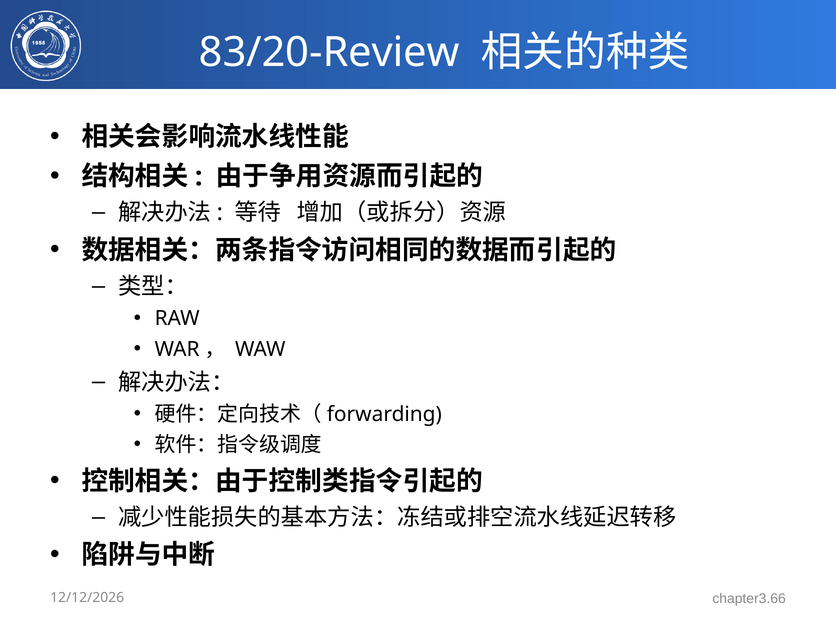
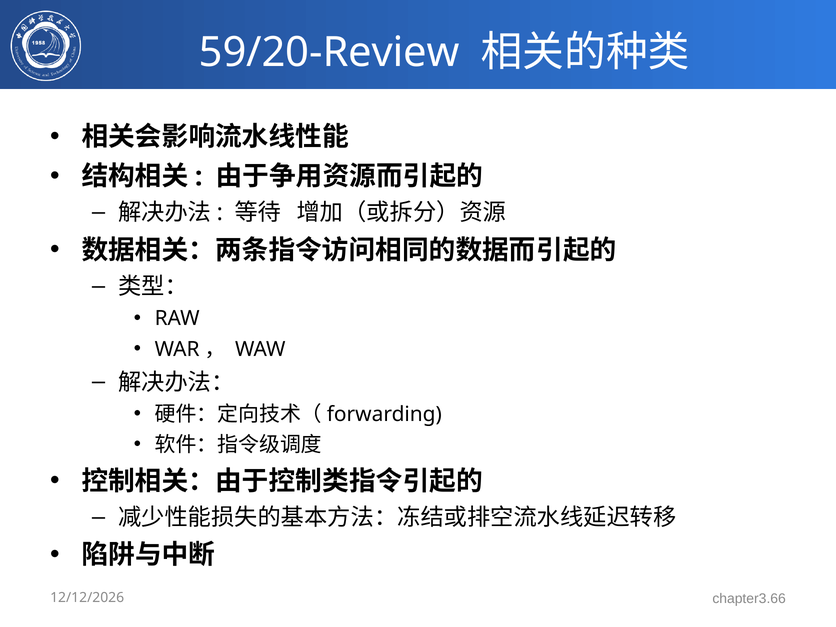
83/20-Review: 83/20-Review -> 59/20-Review (329, 52)
